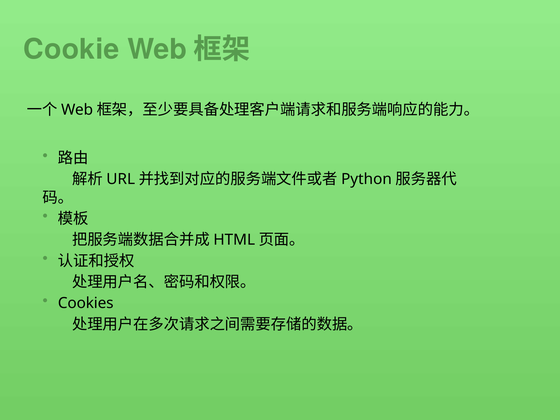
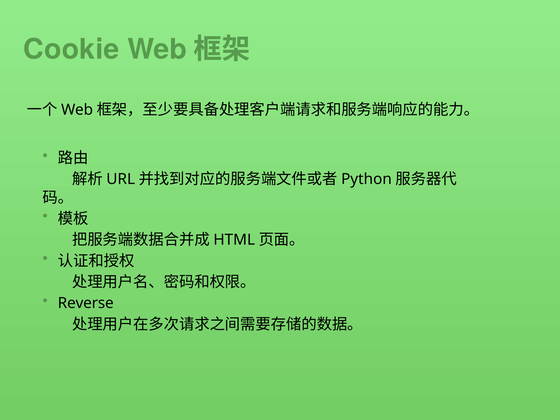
Cookies: Cookies -> Reverse (86, 303)
